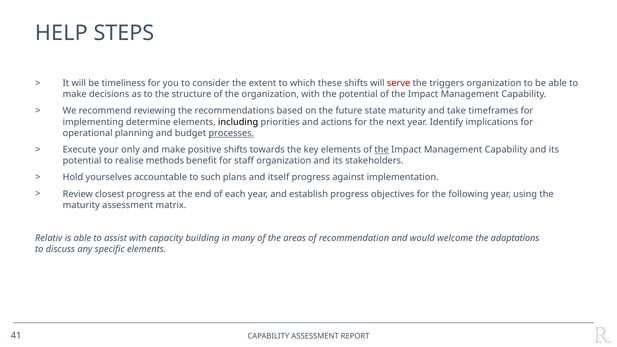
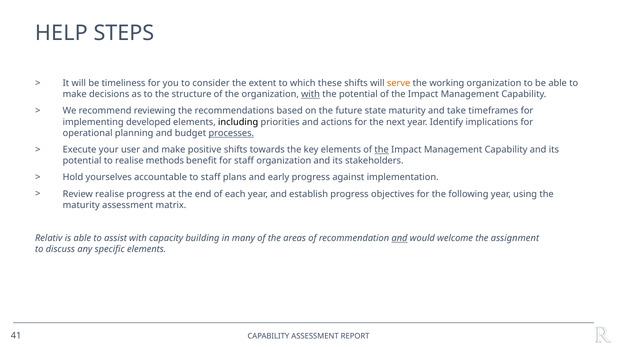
serve colour: red -> orange (399, 83)
triggers: triggers -> working (447, 83)
with underline: none -> present (311, 94)
determine: determine -> developed (148, 122)
only: only -> user (131, 150)
to such: such -> staff (211, 177)
itself: itself -> early (279, 177)
Review closest: closest -> realise (110, 194)
and underline: none -> present (400, 238)
adaptations: adaptations -> assignment (515, 238)
